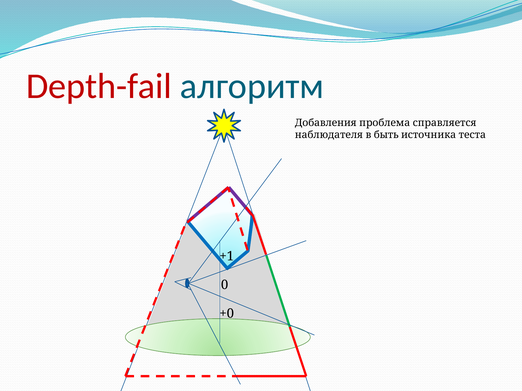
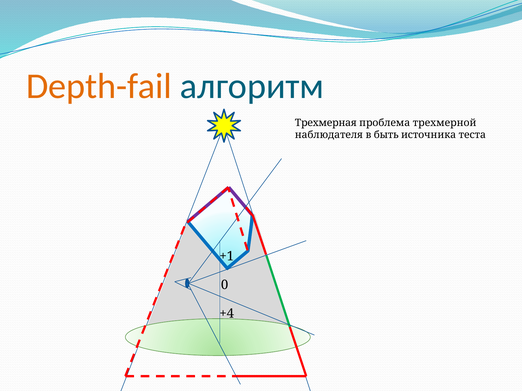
Depth-fail colour: red -> orange (99, 86)
Добавления: Добавления -> Трехмерная (326, 123)
справляется: справляется -> трехмерной (445, 123)
+0: +0 -> +4 (227, 314)
